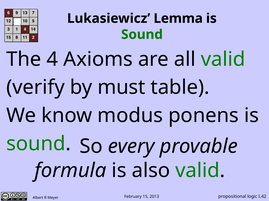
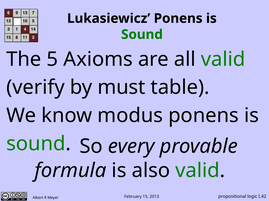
Lukasiewicz Lemma: Lemma -> Ponens (178, 18)
4: 4 -> 5 (52, 59)
